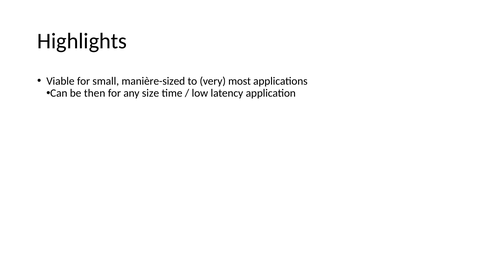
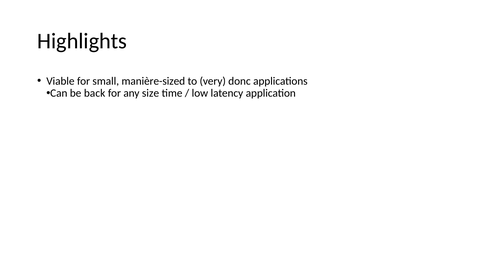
most: most -> donc (239, 81)
then: then -> back (95, 93)
